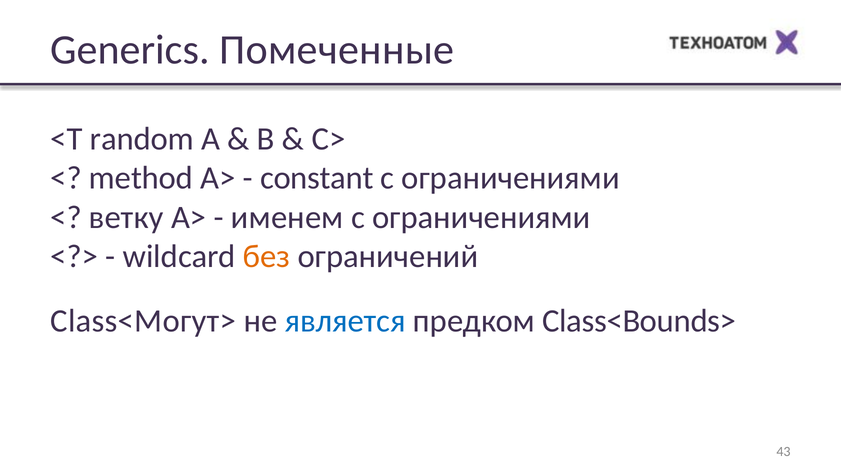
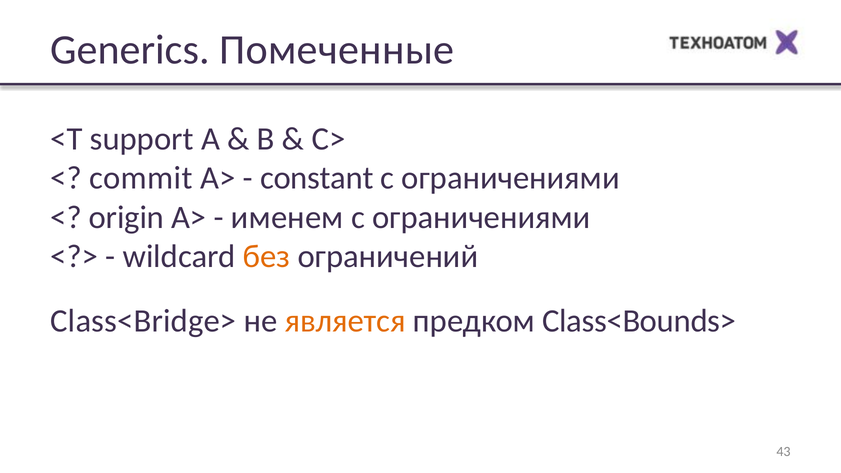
random: random -> support (142, 139)
method: method -> commit (141, 178)
ветку: ветку -> origin (126, 217)
Class<Могут>: Class<Могут> -> Class<Bridge> (143, 321)
является colour: blue -> orange (345, 321)
